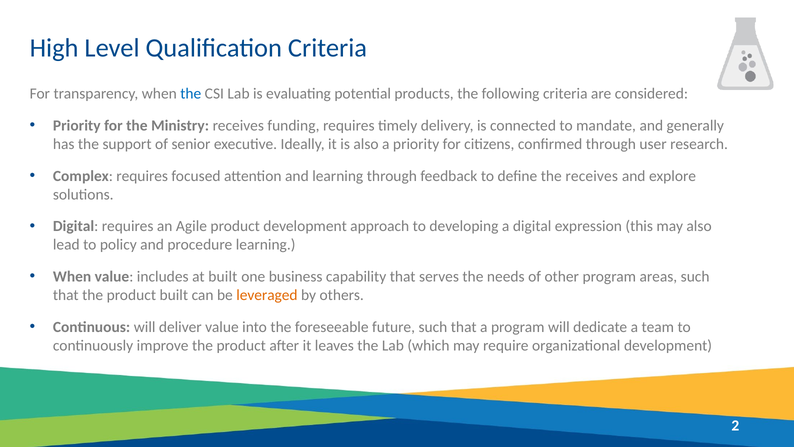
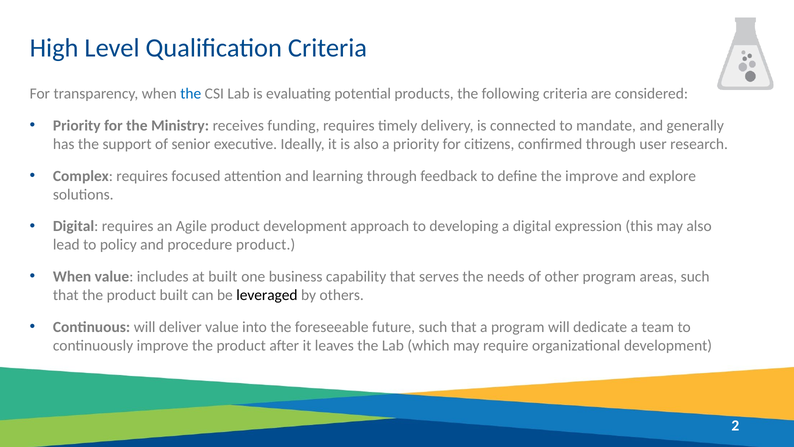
the receives: receives -> improve (592, 176)
procedure learning: learning -> product (266, 245)
leveraged colour: orange -> black (267, 295)
